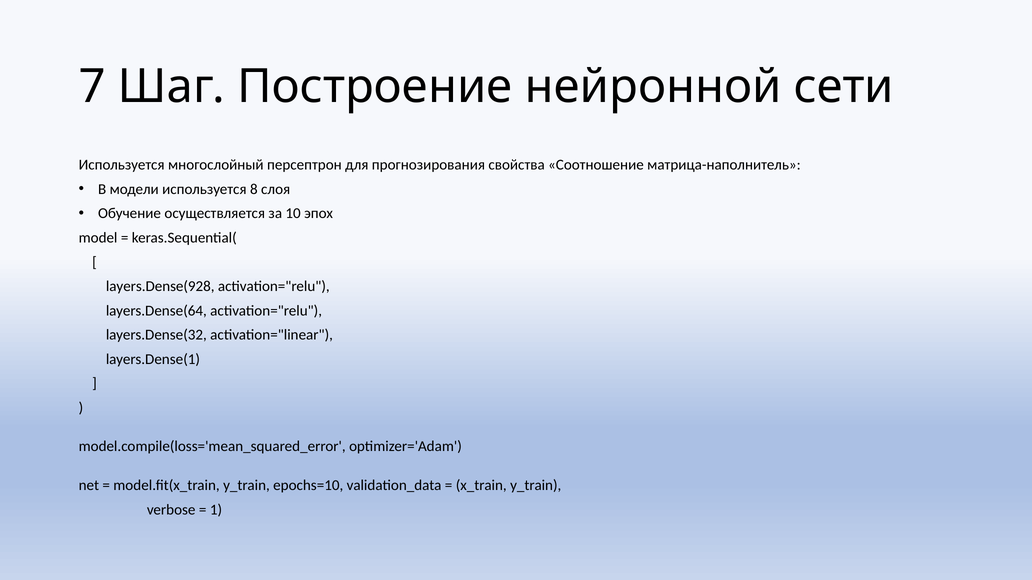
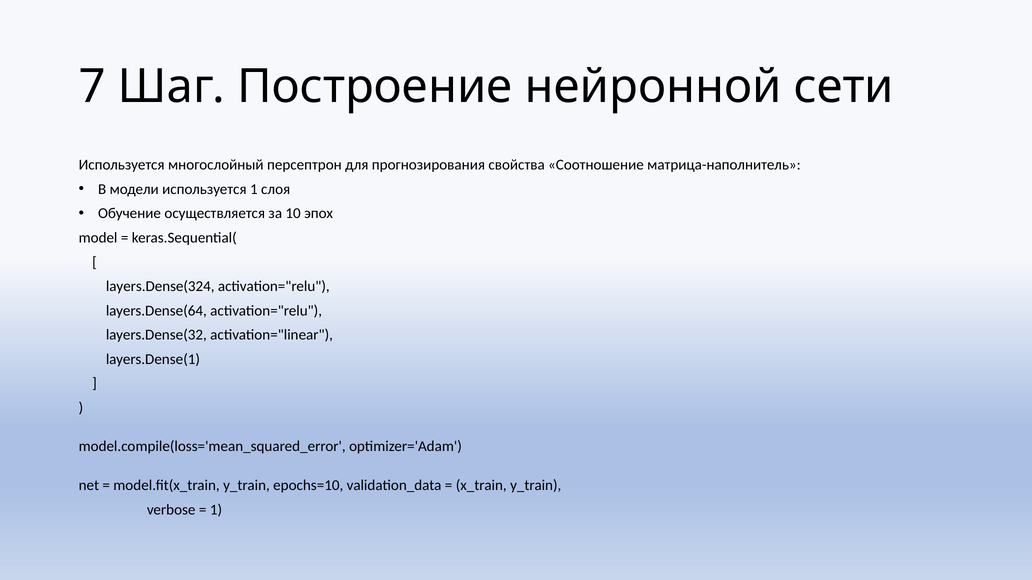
используется 8: 8 -> 1 (254, 189)
layers.Dense(928: layers.Dense(928 -> layers.Dense(324 (160, 287)
